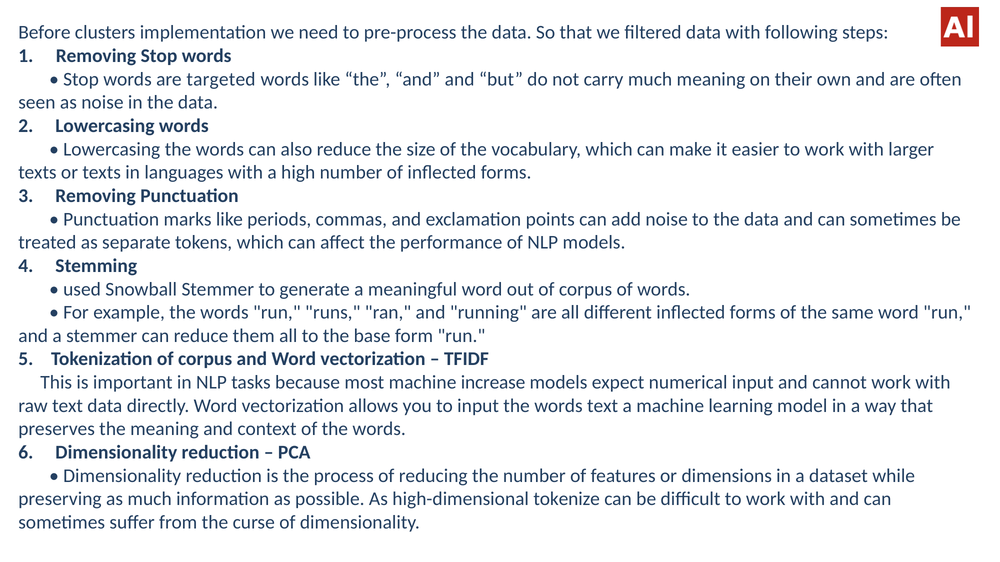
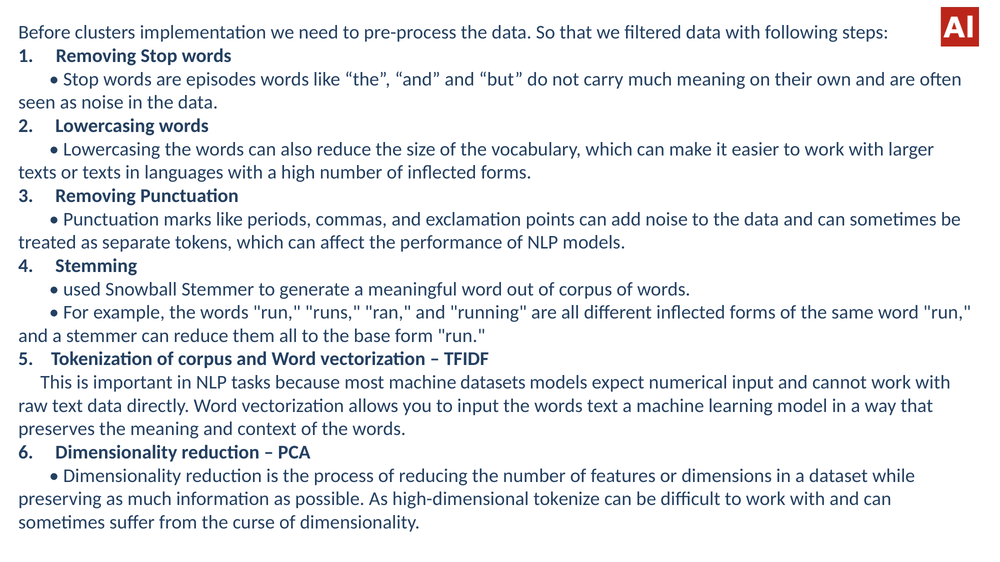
targeted: targeted -> episodes (221, 79)
increase: increase -> datasets (493, 383)
